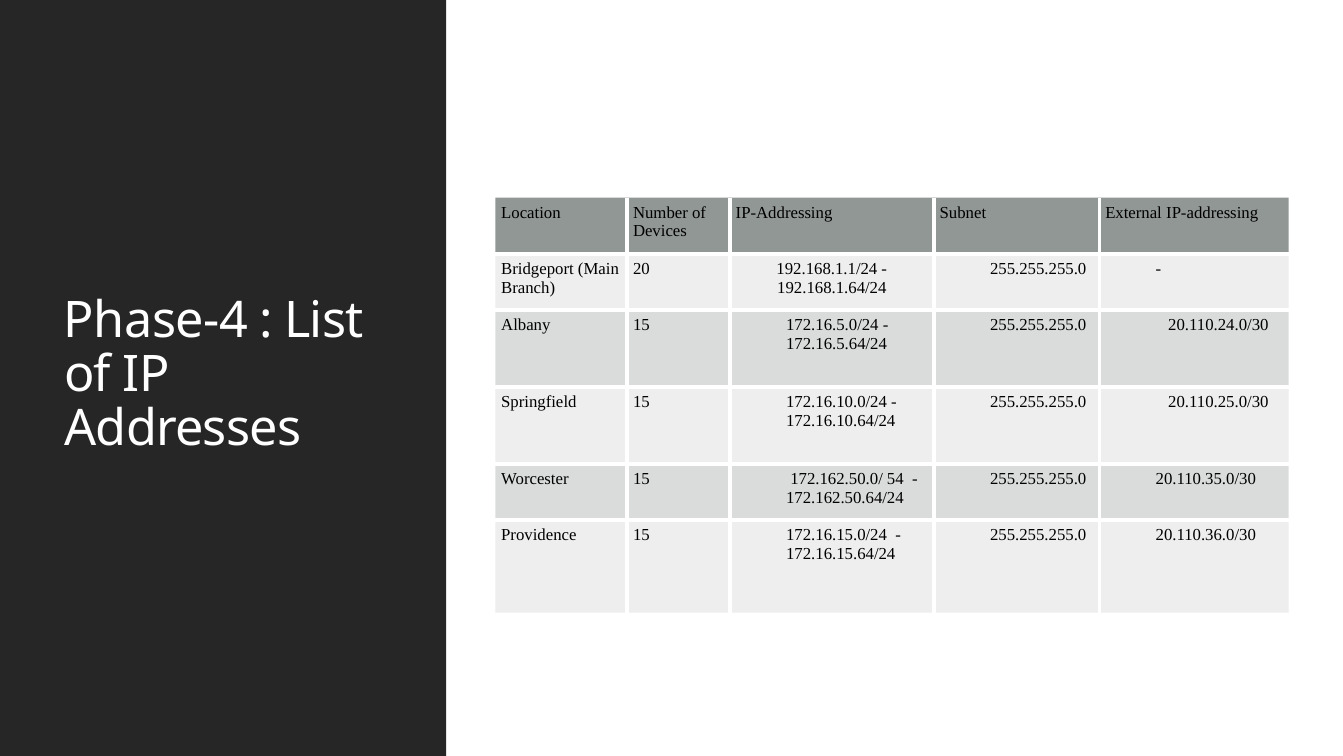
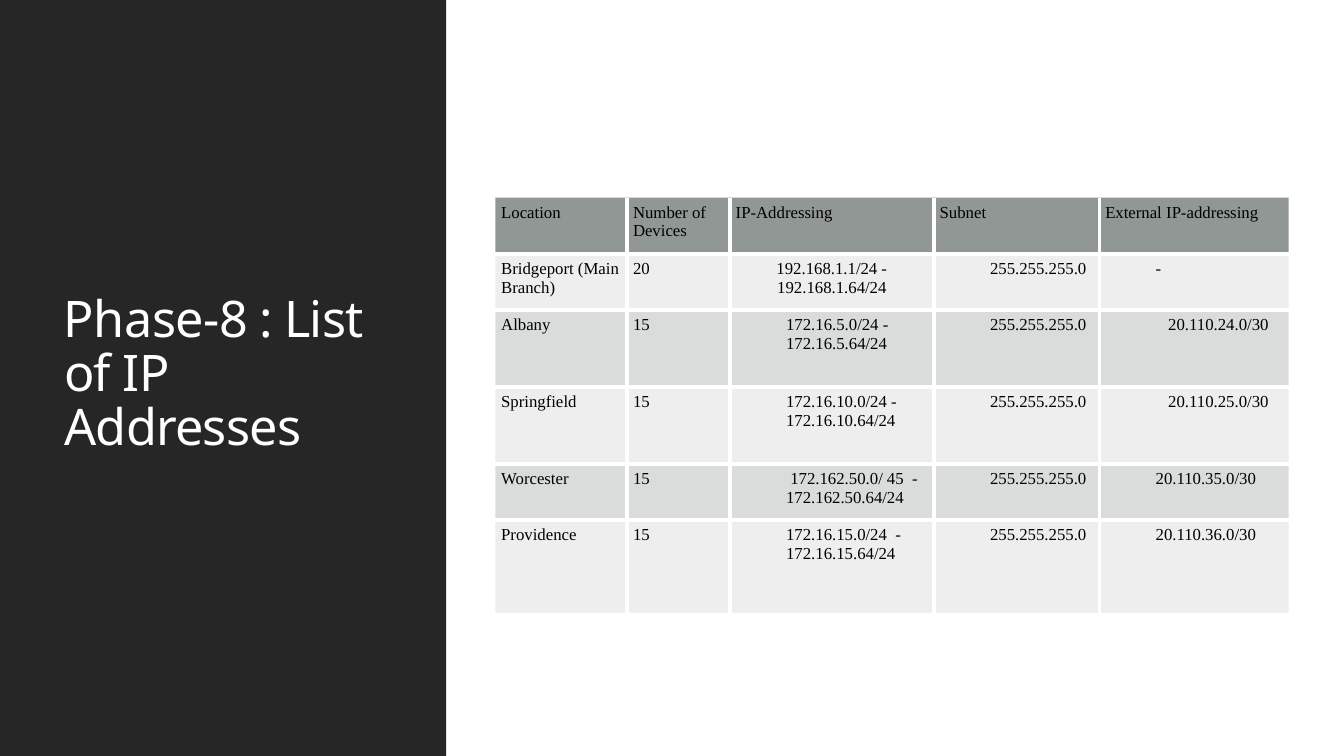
Phase-4: Phase-4 -> Phase-8 (156, 320)
54: 54 -> 45 (895, 479)
